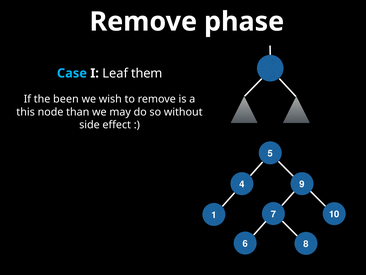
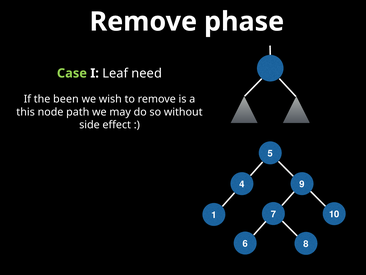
Case colour: light blue -> light green (72, 73)
them: them -> need (147, 73)
than: than -> path (78, 112)
